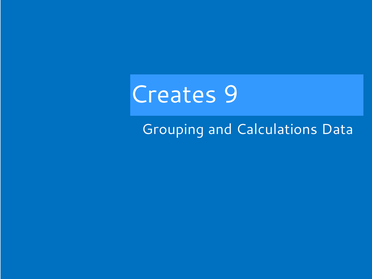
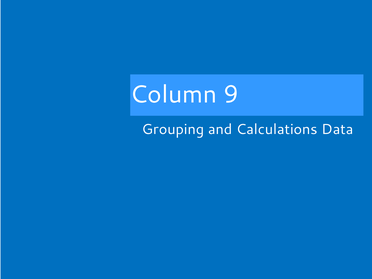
Creates: Creates -> Column (173, 94)
